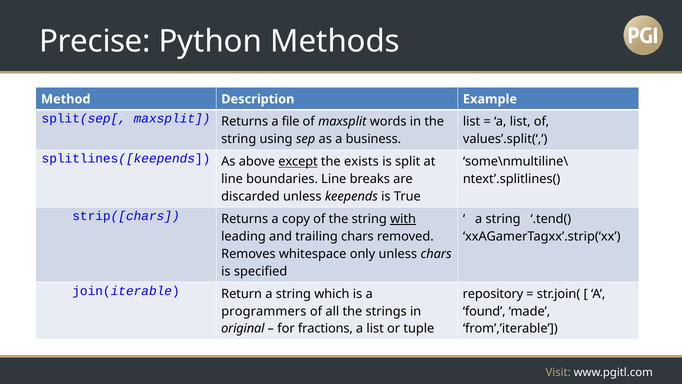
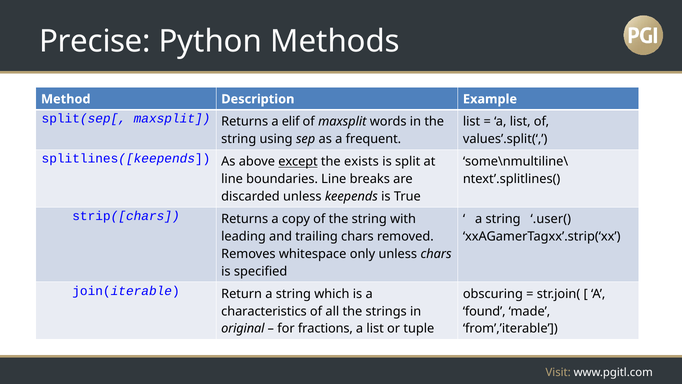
file: file -> elif (291, 122)
business: business -> frequent (373, 139)
with underline: present -> none (403, 219)
.tend(: .tend( -> .user( (551, 219)
repository: repository -> obscuring (493, 294)
programmers: programmers -> characteristics (264, 311)
